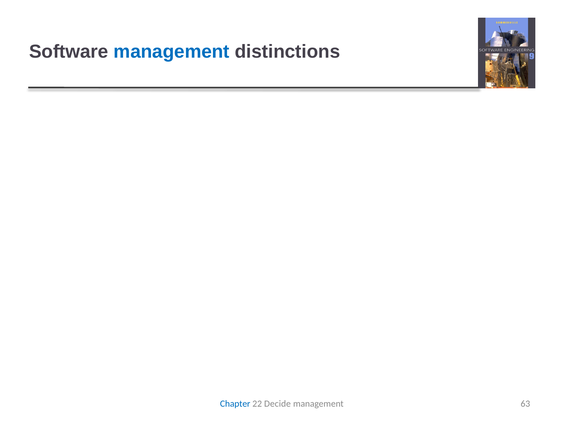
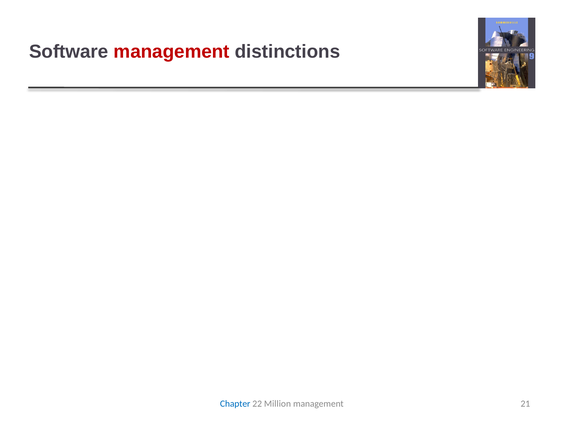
management colour: blue -> red (172, 52)
Decide: Decide -> Million (277, 404)
63: 63 -> 21 (525, 404)
